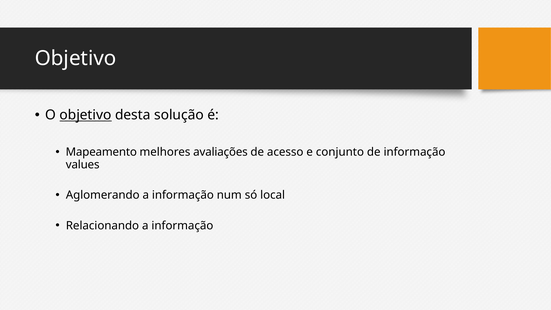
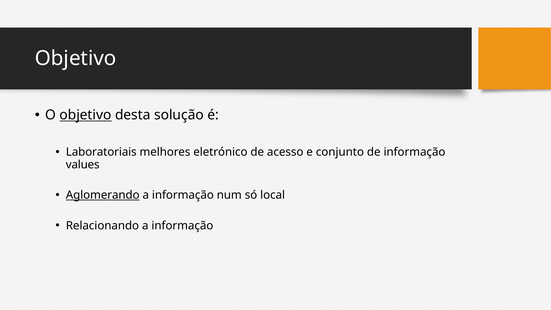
Mapeamento: Mapeamento -> Laboratoriais (101, 152)
avaliações: avaliações -> eletrónico (220, 152)
Aglomerando underline: none -> present (103, 195)
